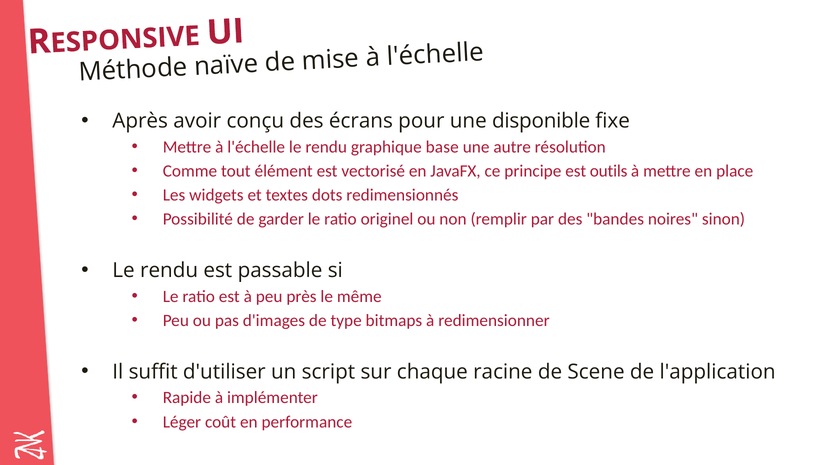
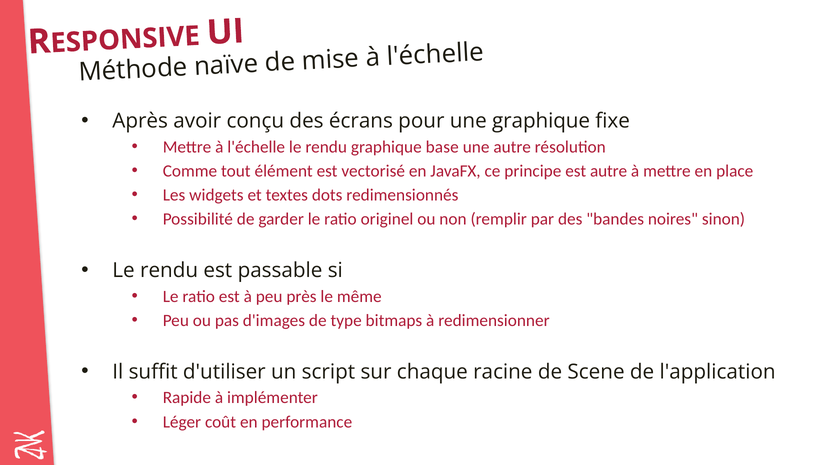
une disponible: disponible -> graphique (541, 121)
est outils: outils -> autre (609, 171)
